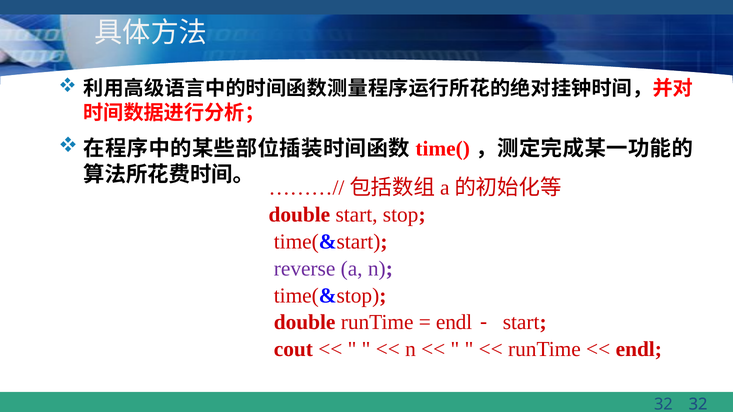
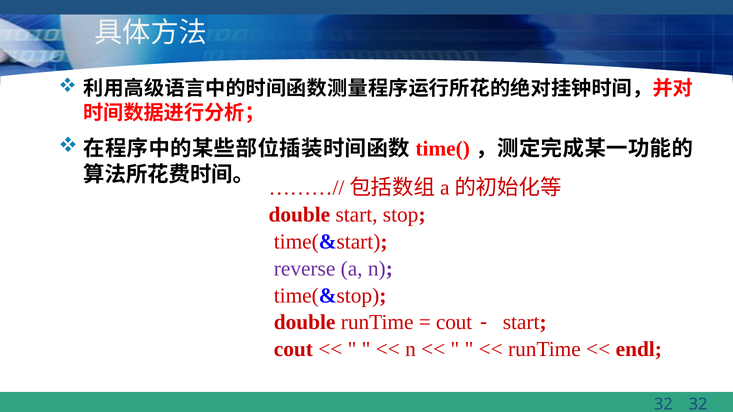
endl: endl -> cout (454, 323)
